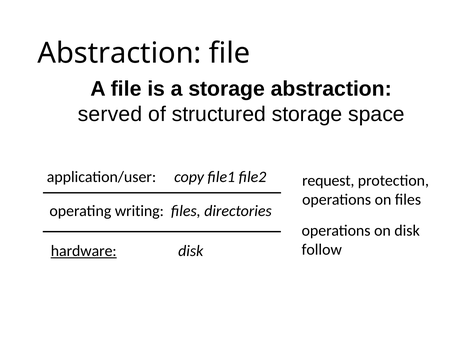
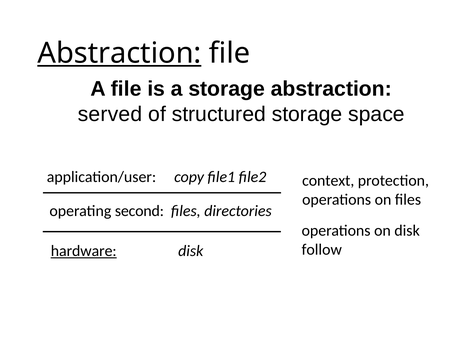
Abstraction underline: none -> present (119, 53)
request: request -> context (328, 181)
writing: writing -> second (139, 211)
